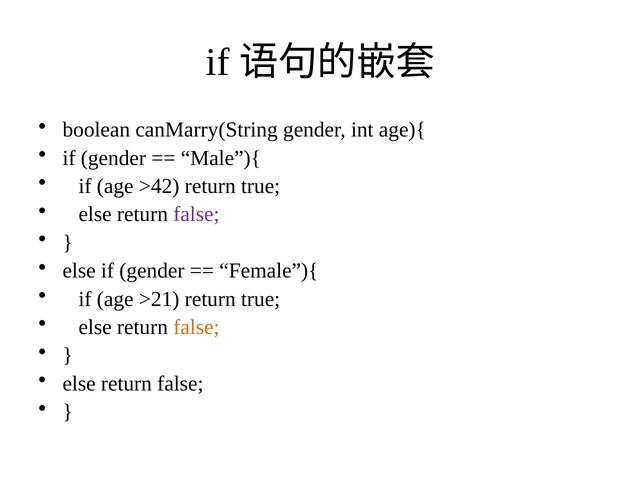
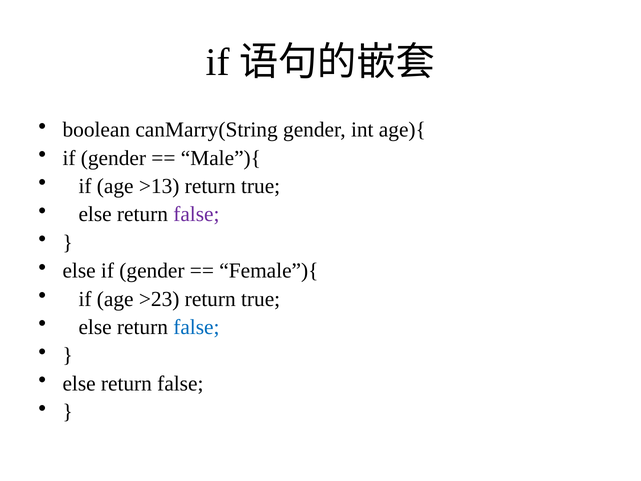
>42: >42 -> >13 (159, 186)
>21: >21 -> >23 (159, 299)
false colour: orange -> blue (196, 327)
